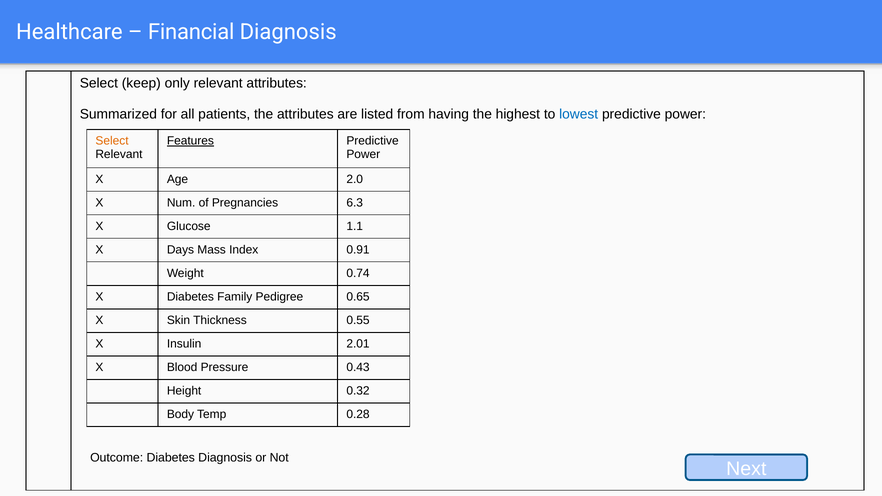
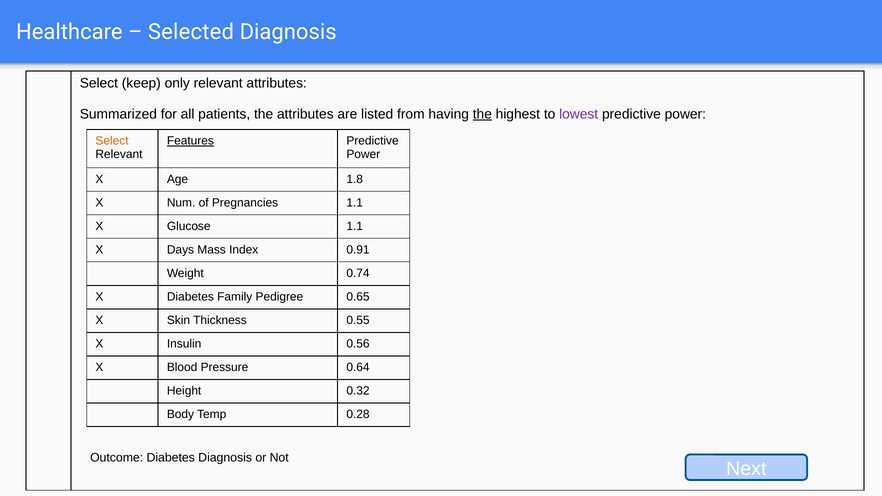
Financial: Financial -> Selected (191, 32)
the underline: none -> present (482, 114)
lowest colour: blue -> purple (579, 114)
2.0: 2.0 -> 1.8 (355, 179)
Pregnancies 6.3: 6.3 -> 1.1 (355, 203)
2.01: 2.01 -> 0.56 (358, 344)
0.43: 0.43 -> 0.64 (358, 367)
